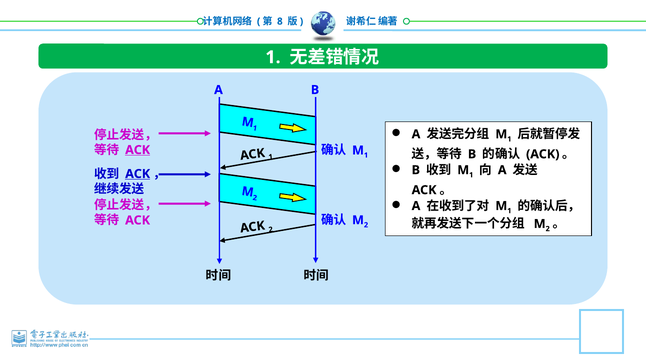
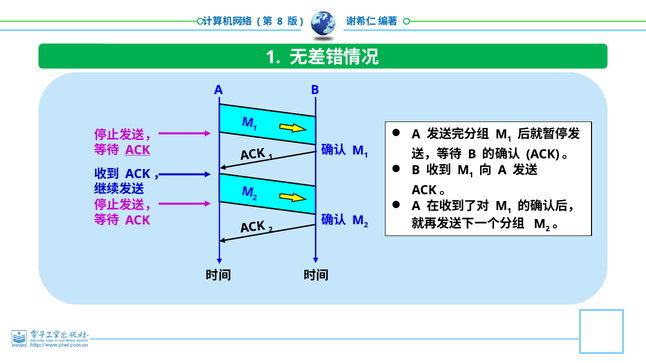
ACK underline: present -> none (138, 174)
